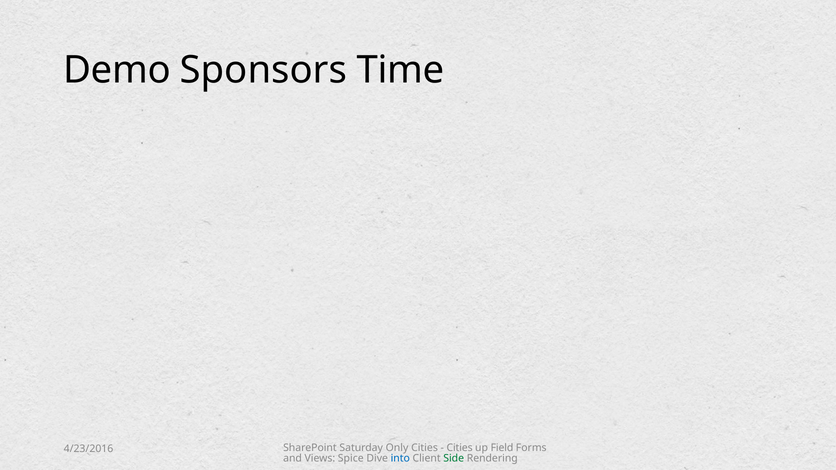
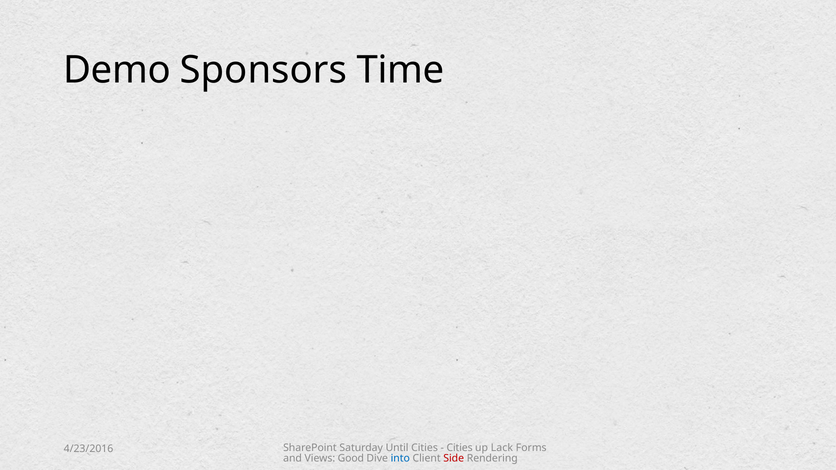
Only: Only -> Until (397, 448)
Field: Field -> Lack (502, 448)
Spice: Spice -> Good (351, 459)
Side colour: green -> red (454, 459)
